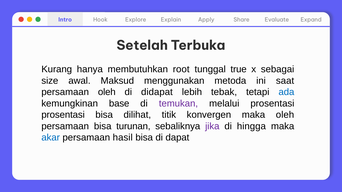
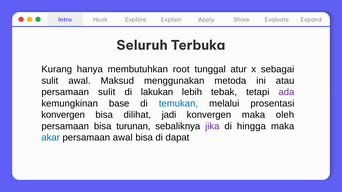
Setelah: Setelah -> Seluruh (142, 46)
true: true -> atur (239, 69)
size: size -> sulit (50, 81)
saat: saat -> atau (285, 81)
persamaan oleh: oleh -> sulit (107, 92)
didapat: didapat -> lakukan (157, 92)
ada colour: blue -> purple (286, 92)
temukan colour: purple -> blue (178, 104)
prosentasi: prosentasi -> konvergen (63, 115)
titik: titik -> jadi (169, 115)
persamaan hasil: hasil -> awal (123, 138)
